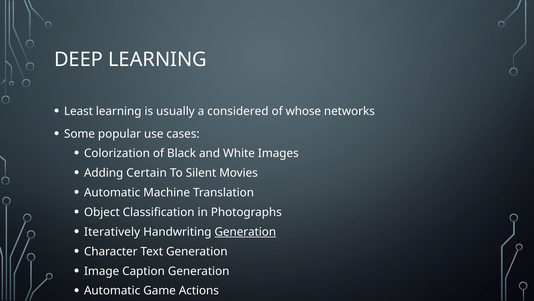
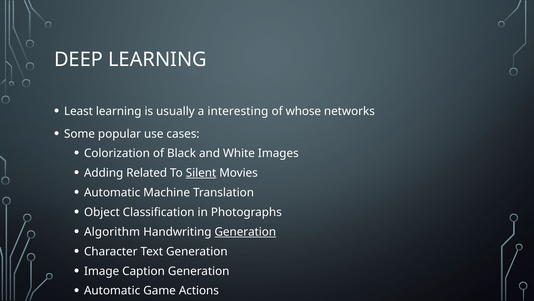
considered: considered -> interesting (238, 111)
Certain: Certain -> Related (147, 173)
Silent underline: none -> present (201, 173)
Iteratively: Iteratively -> Algorithm (112, 231)
